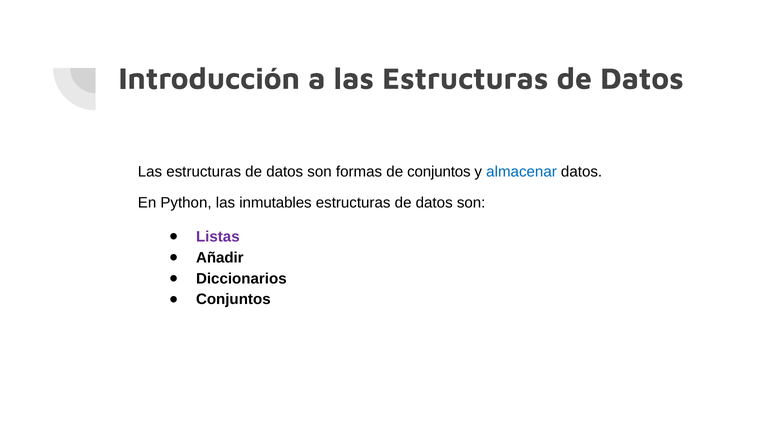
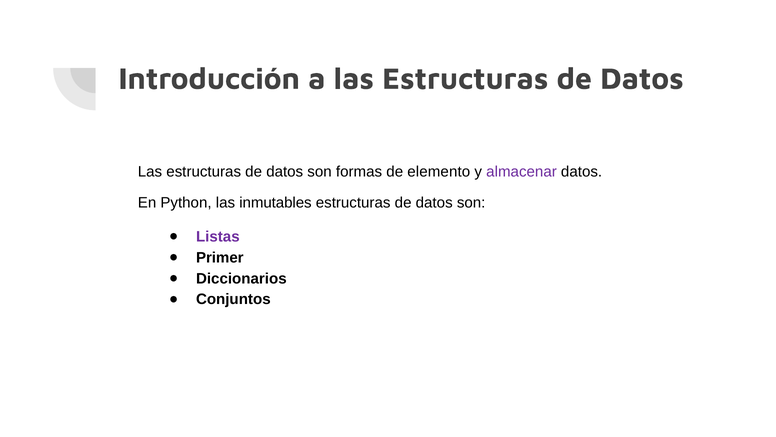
de conjuntos: conjuntos -> elemento (439, 172)
almacenar colour: blue -> purple (522, 172)
Añadir: Añadir -> Primer (220, 257)
